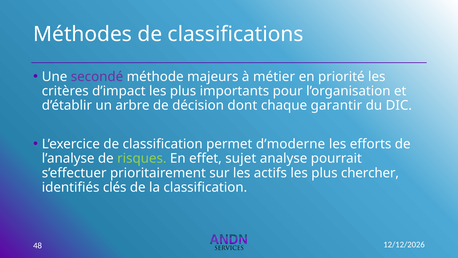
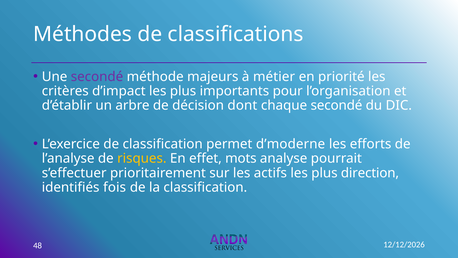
chaque garantir: garantir -> secondé (336, 105)
risques colour: light green -> yellow (142, 158)
sujet: sujet -> mots (241, 158)
chercher: chercher -> direction (370, 173)
clés: clés -> fois (115, 187)
